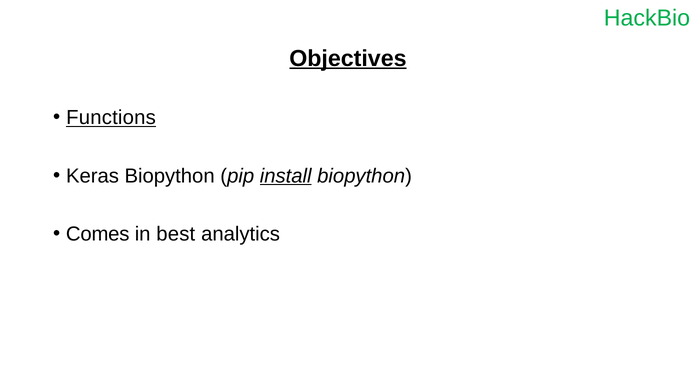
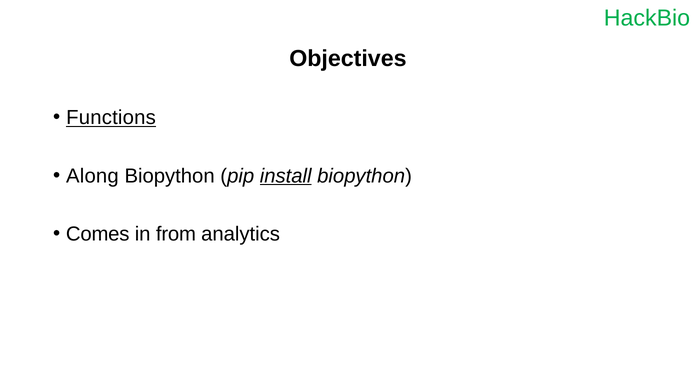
Objectives underline: present -> none (348, 59)
Keras: Keras -> Along (92, 176)
best: best -> from (176, 234)
